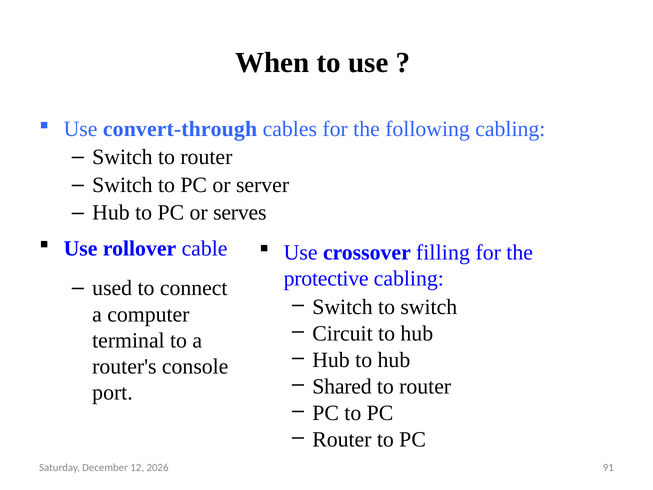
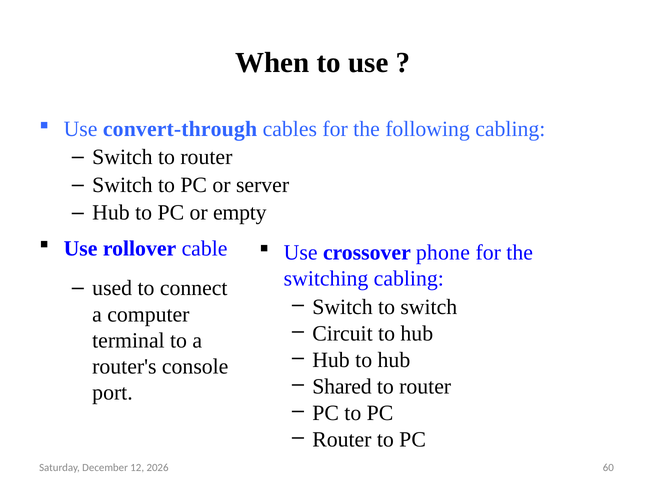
serves: serves -> empty (240, 213)
filling: filling -> phone (443, 252)
protective: protective -> switching (326, 279)
91: 91 -> 60 (608, 468)
